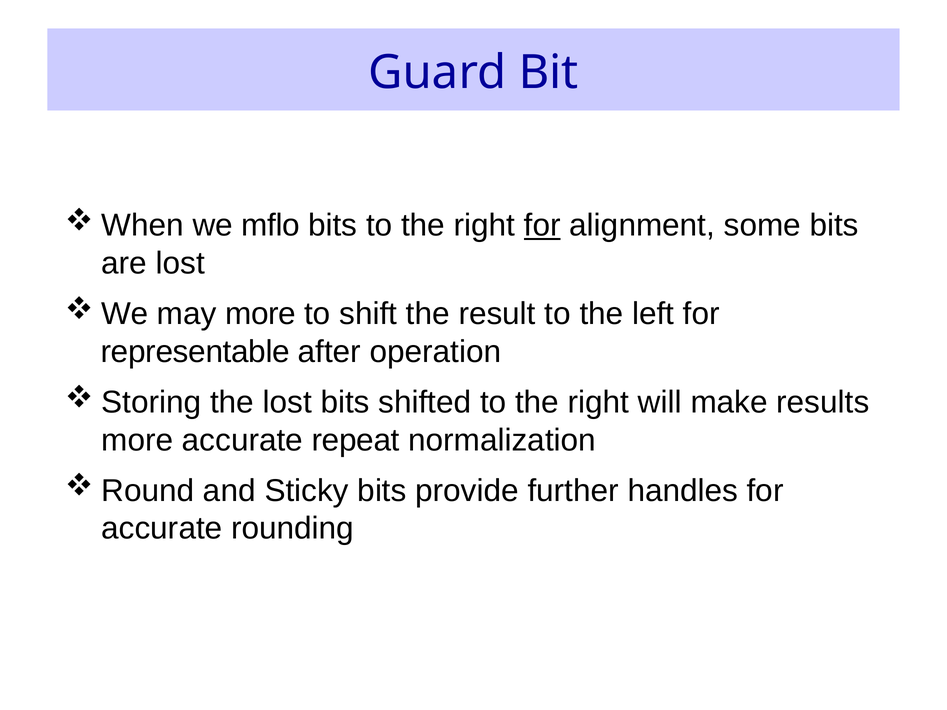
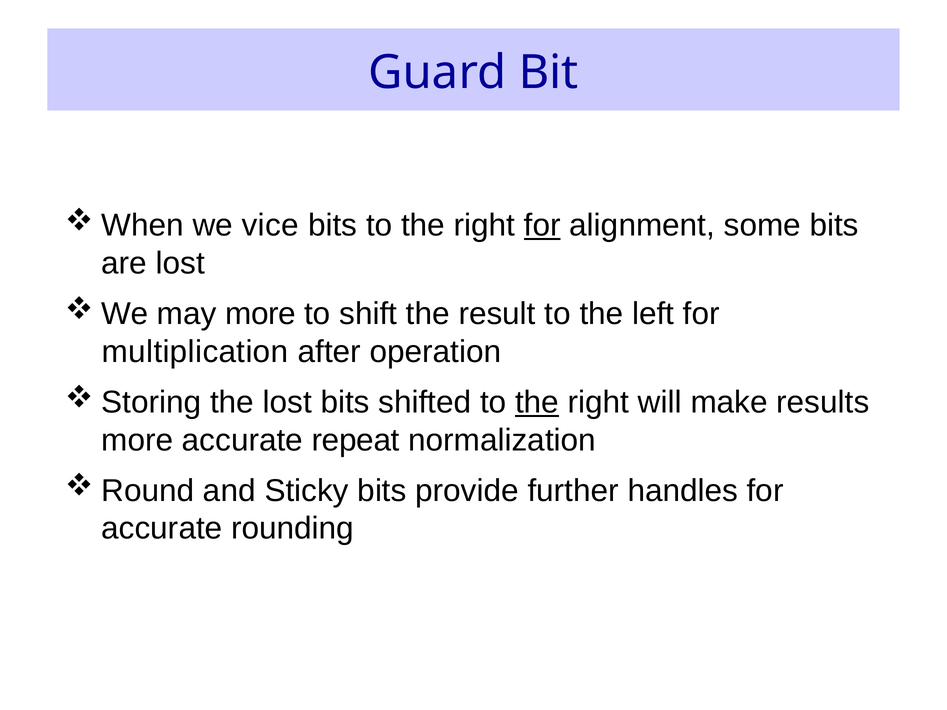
mflo: mflo -> vice (270, 226)
representable: representable -> multiplication (195, 352)
the underline: none -> present (537, 402)
